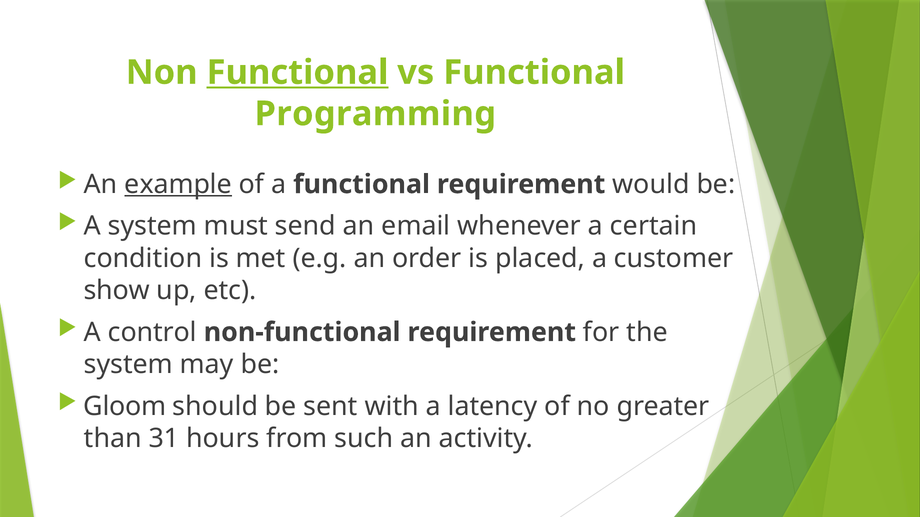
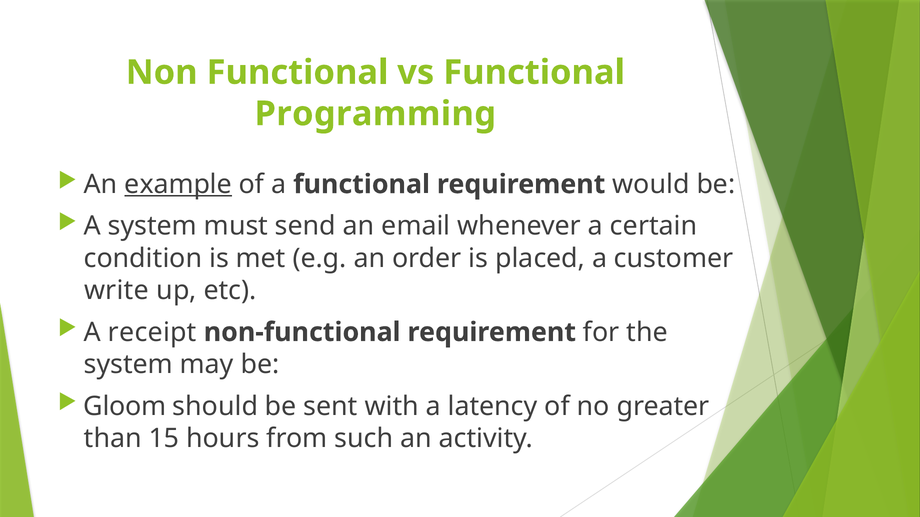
Functional underline: present -> none (297, 73)
show: show -> write (117, 291)
control: control -> receipt (152, 333)
31: 31 -> 15 (164, 439)
